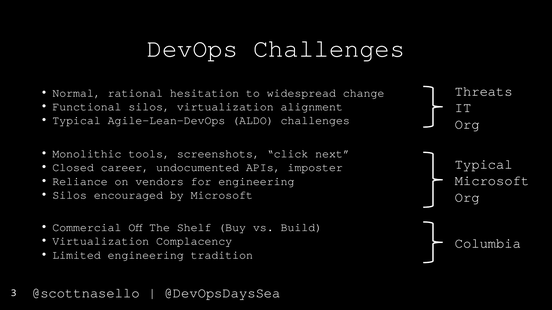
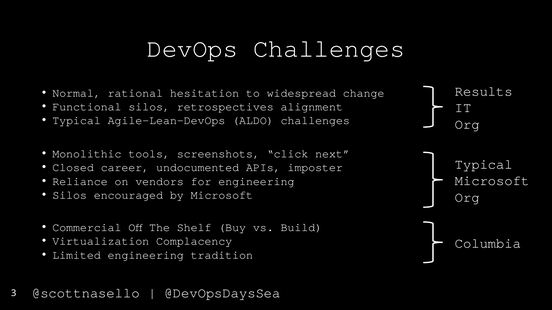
Threats: Threats -> Results (484, 91)
silos virtualization: virtualization -> retrospectives (225, 107)
